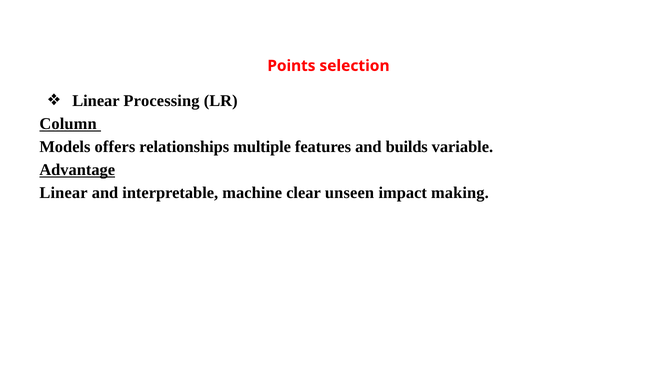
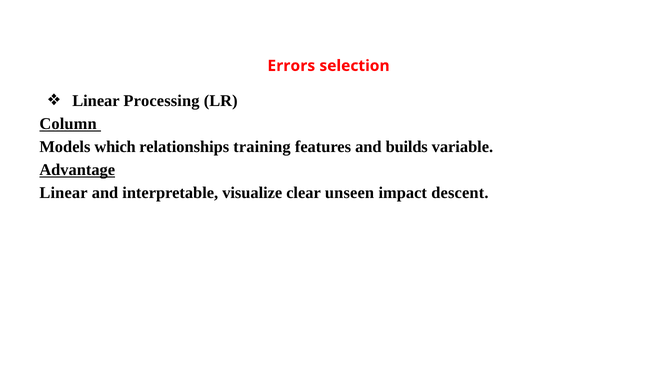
Points: Points -> Errors (291, 66)
offers: offers -> which (115, 147)
multiple: multiple -> training (262, 147)
machine: machine -> visualize (252, 193)
making: making -> descent (460, 193)
